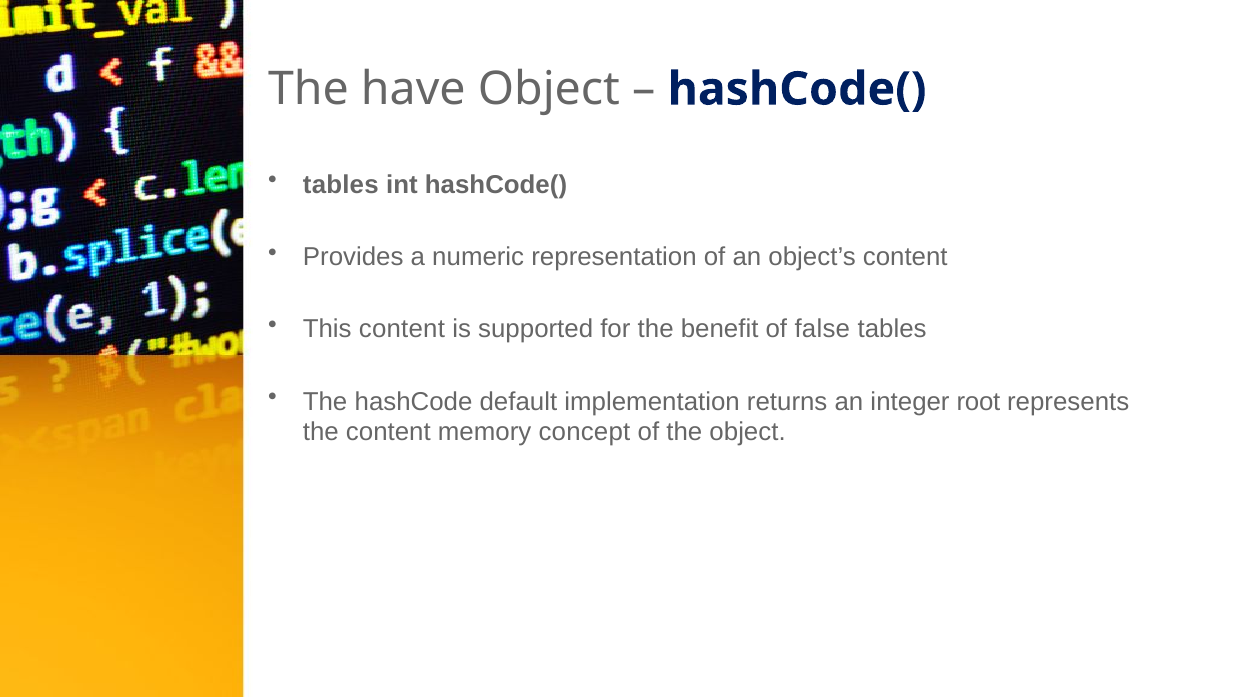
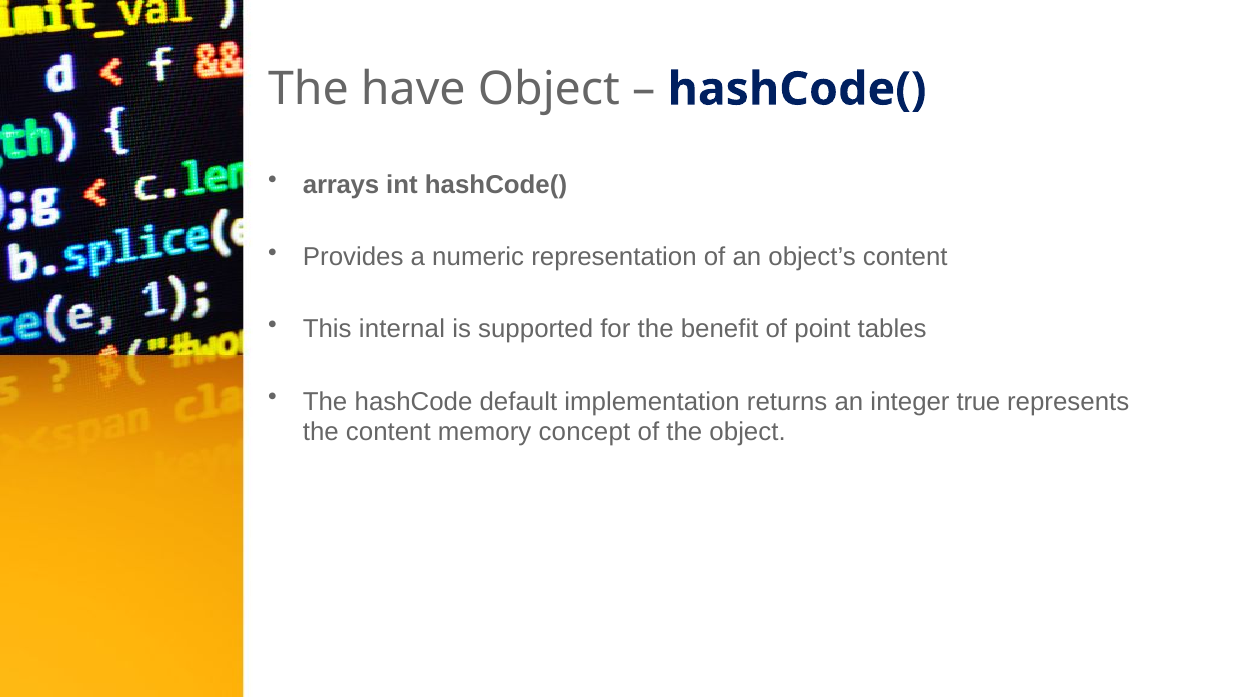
tables: tables -> arrays (341, 185)
This content: content -> internal (402, 329)
false: false -> point (822, 329)
root: root -> true (978, 402)
